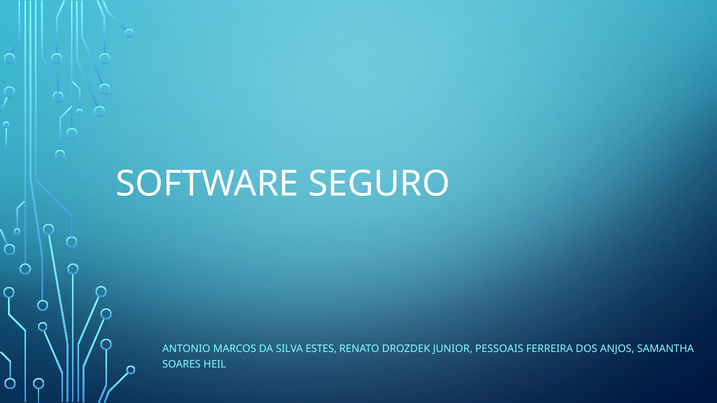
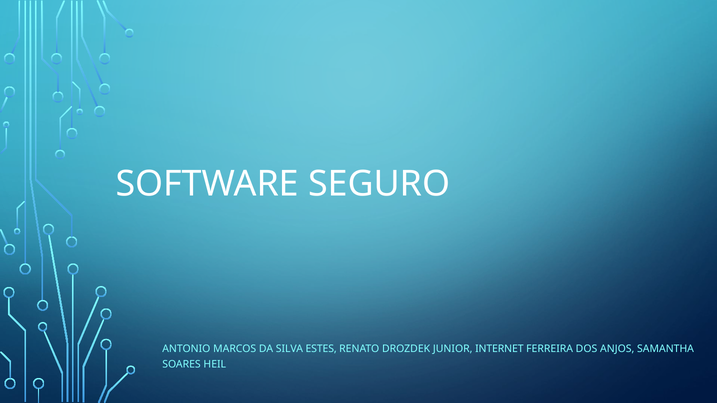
PESSOAIS: PESSOAIS -> INTERNET (499, 349)
